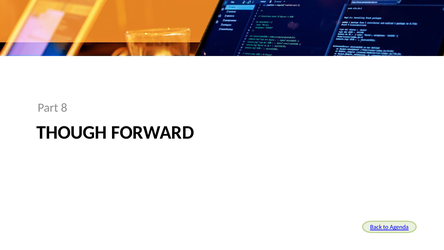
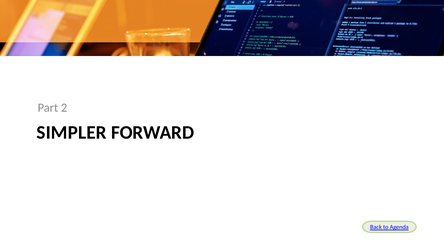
8: 8 -> 2 (64, 108)
THOUGH: THOUGH -> SIMPLER (72, 132)
